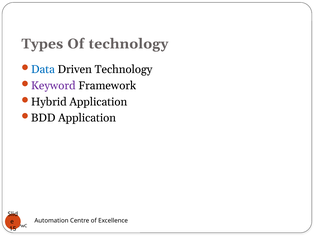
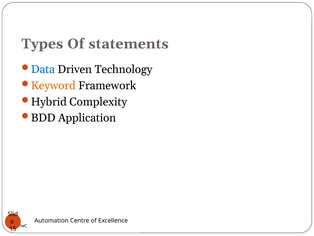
Of technology: technology -> statements (128, 44)
Keyword colour: purple -> orange (53, 85)
Hybrid Application: Application -> Complexity (98, 102)
